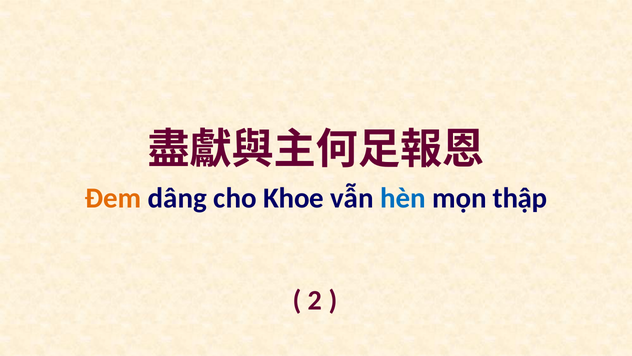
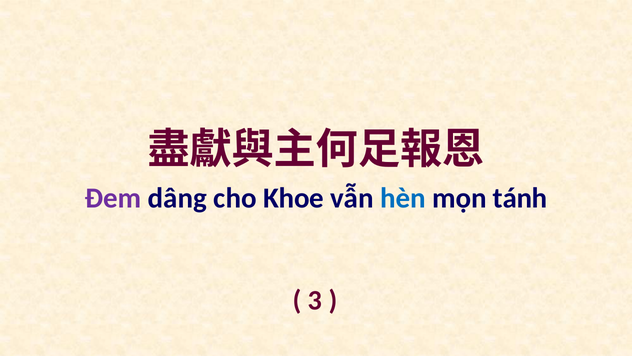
Đem colour: orange -> purple (113, 198)
thập: thập -> tánh (520, 198)
2: 2 -> 3 (315, 300)
